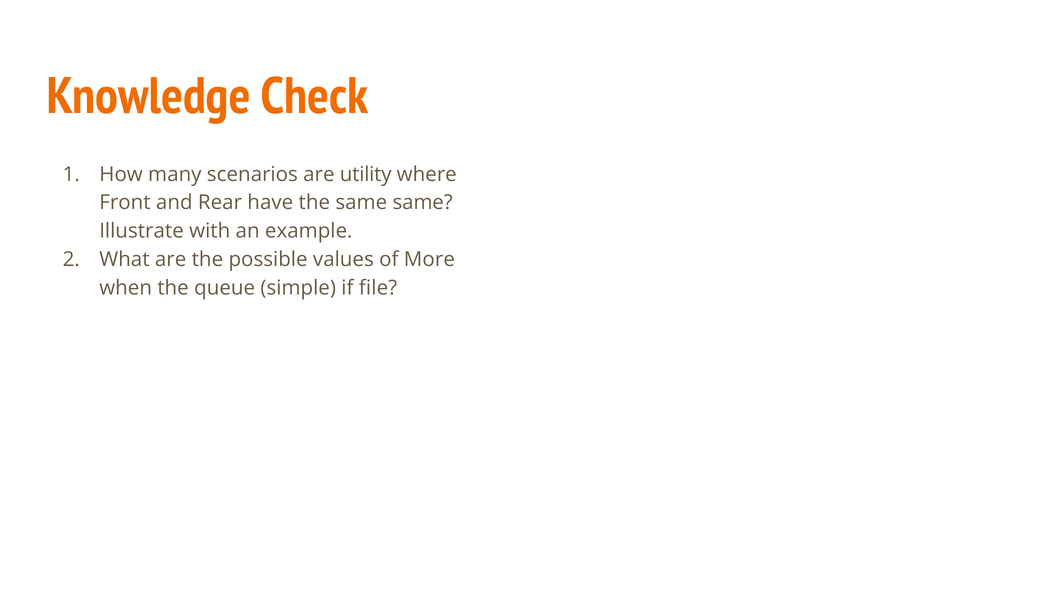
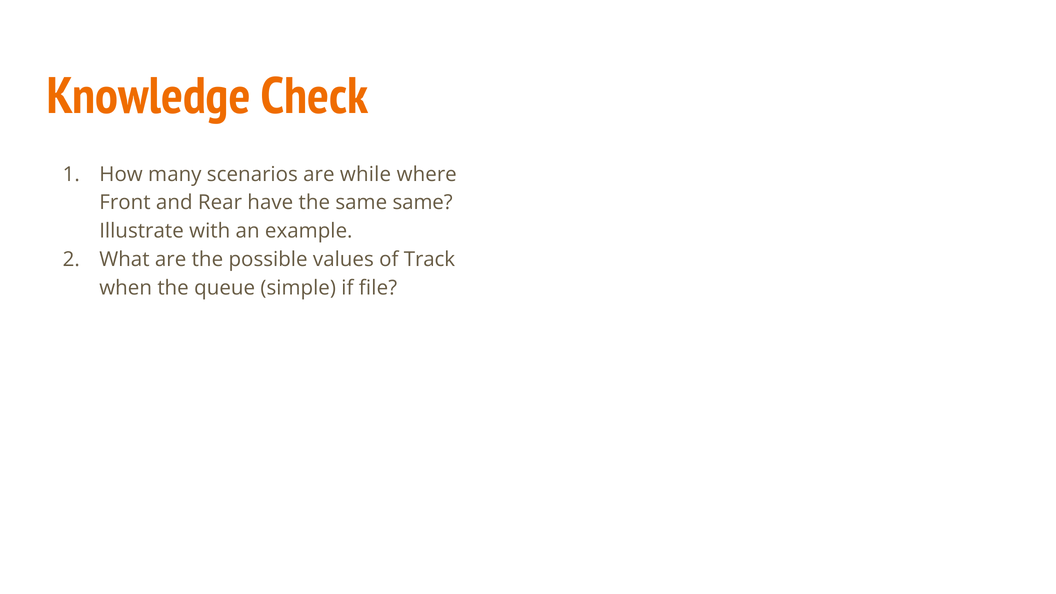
utility: utility -> while (365, 174)
More: More -> Track (429, 259)
